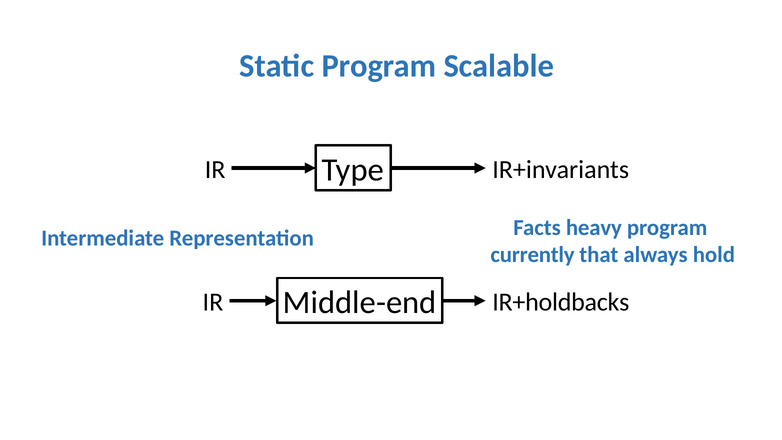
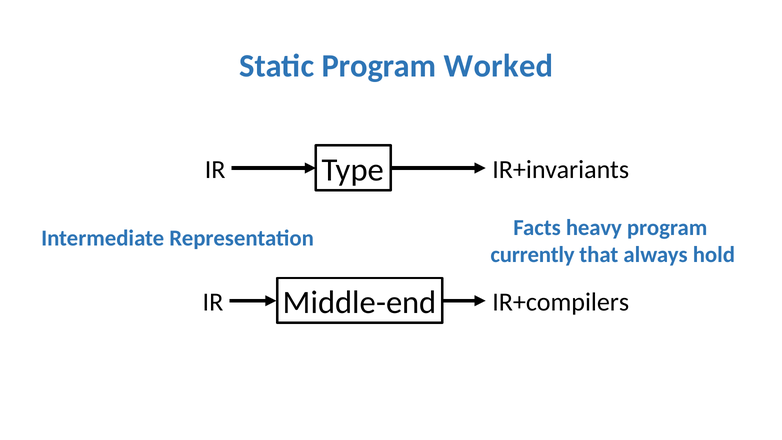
Scalable: Scalable -> Worked (499, 66)
IR+holdbacks: IR+holdbacks -> IR+compilers (561, 302)
